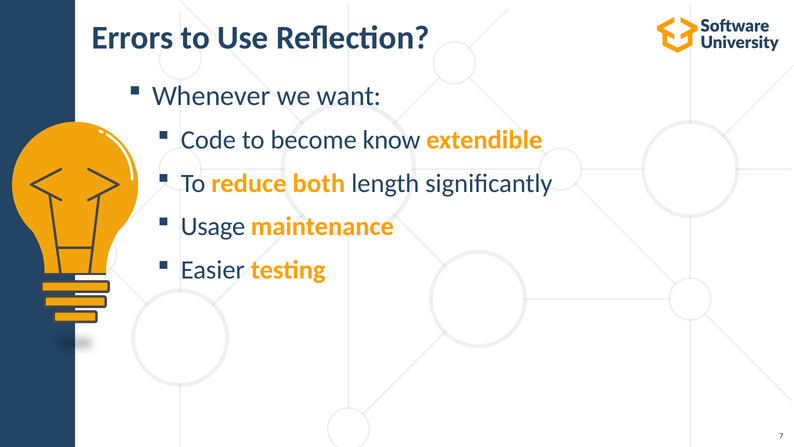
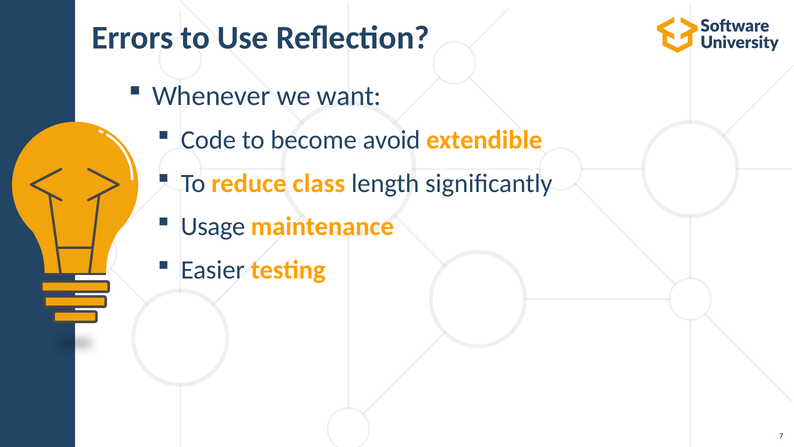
know: know -> avoid (392, 140)
both: both -> class (319, 183)
